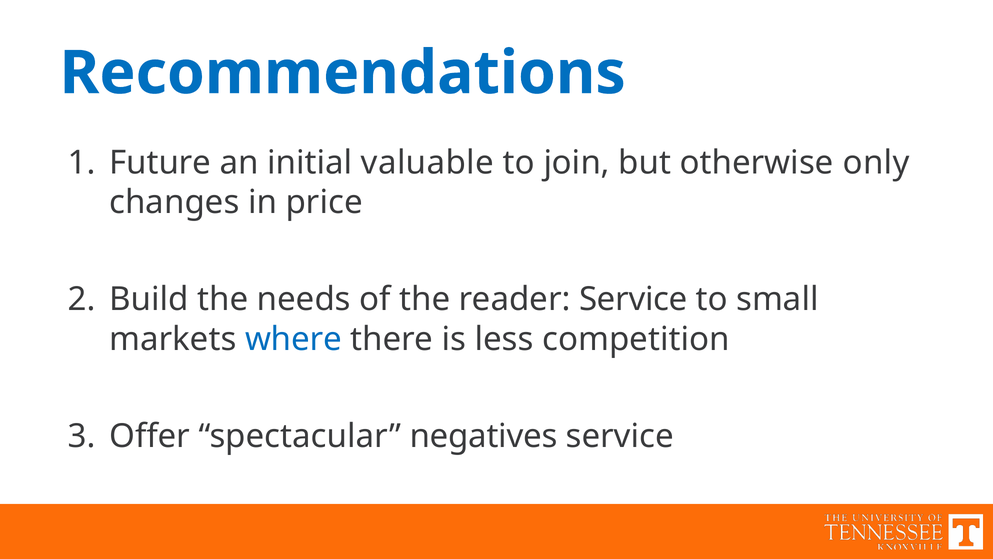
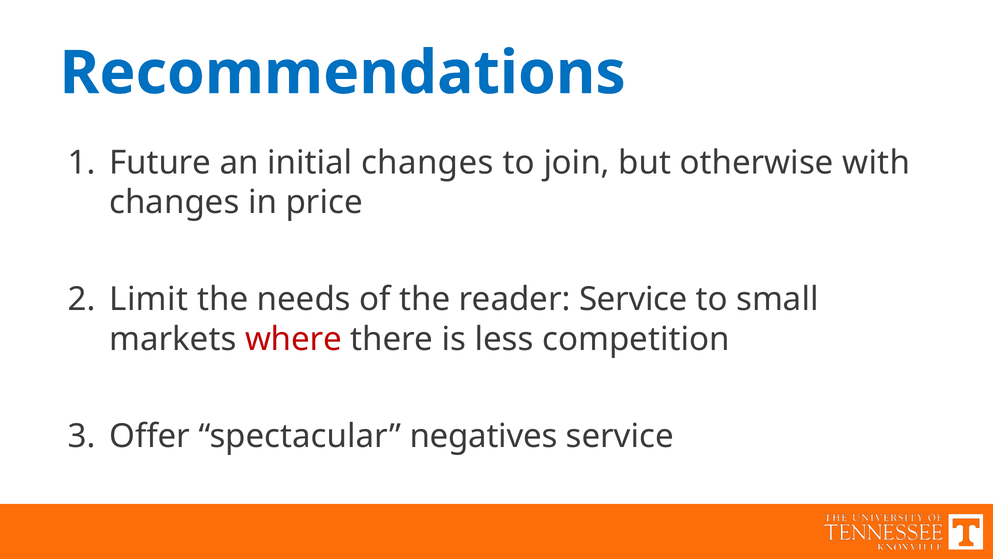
initial valuable: valuable -> changes (427, 162)
only: only -> with (876, 162)
Build: Build -> Limit (149, 299)
where colour: blue -> red (294, 339)
